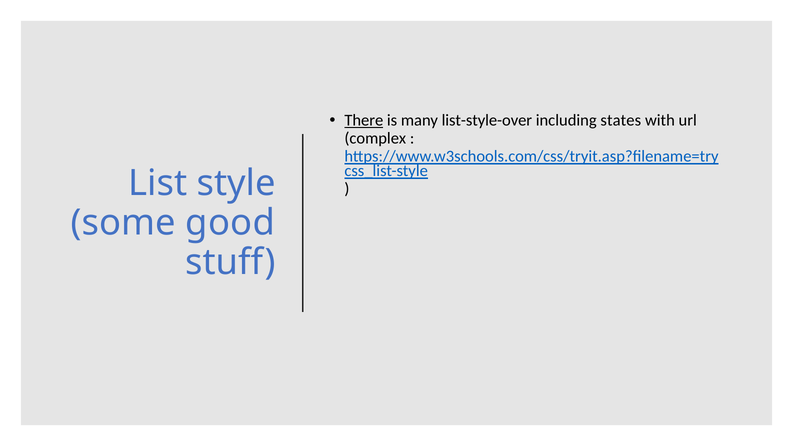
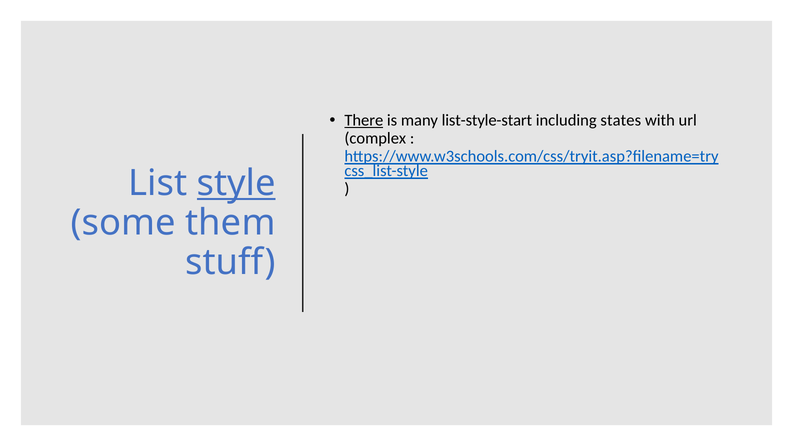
list-style-over: list-style-over -> list-style-start (487, 120)
style underline: none -> present (236, 183)
good: good -> them (230, 223)
